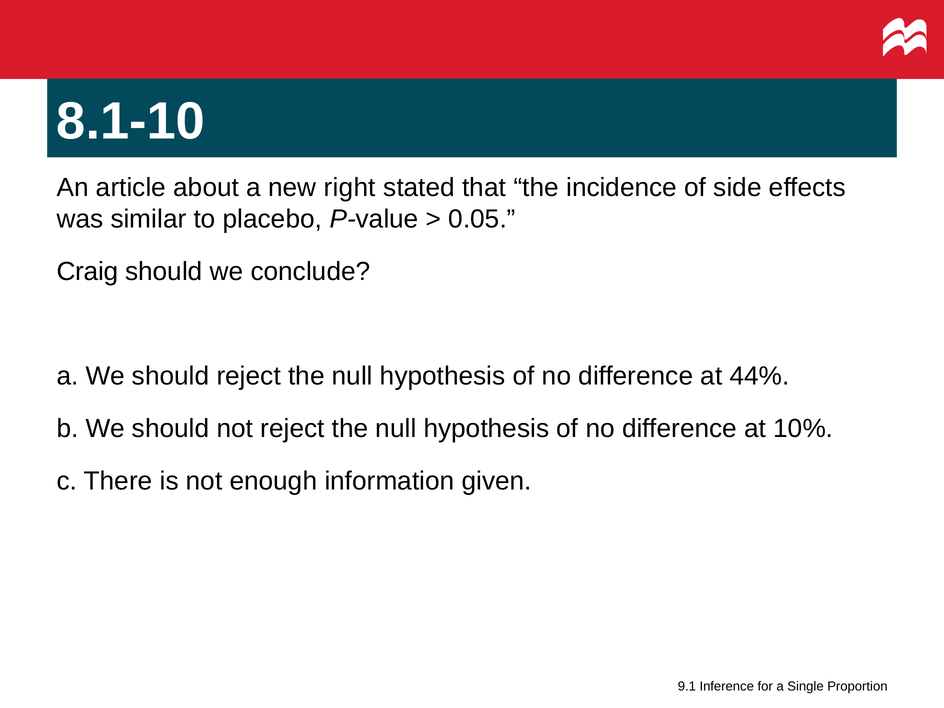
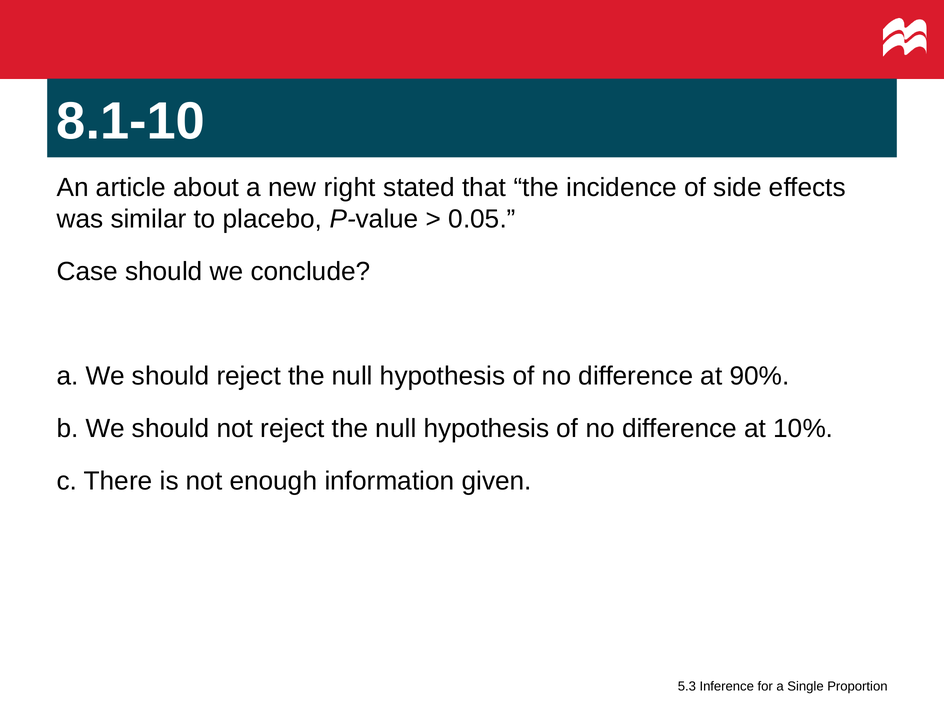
Craig: Craig -> Case (87, 271)
44%: 44% -> 90% (760, 376)
9.1: 9.1 -> 5.3 (687, 686)
